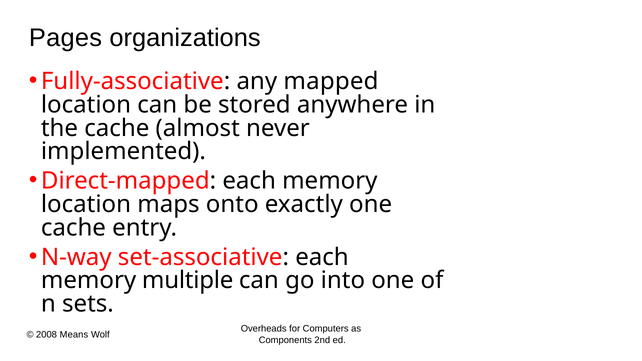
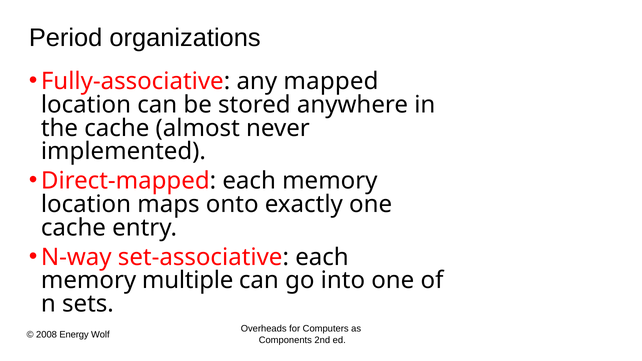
Pages: Pages -> Period (66, 38)
Means: Means -> Energy (74, 335)
